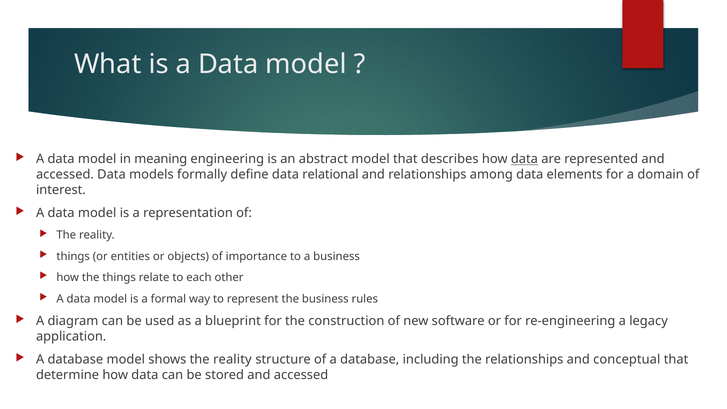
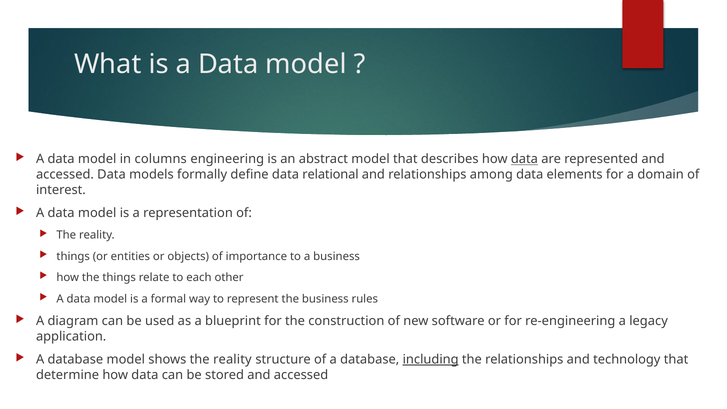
meaning: meaning -> columns (161, 159)
including underline: none -> present (431, 359)
conceptual: conceptual -> technology (627, 359)
